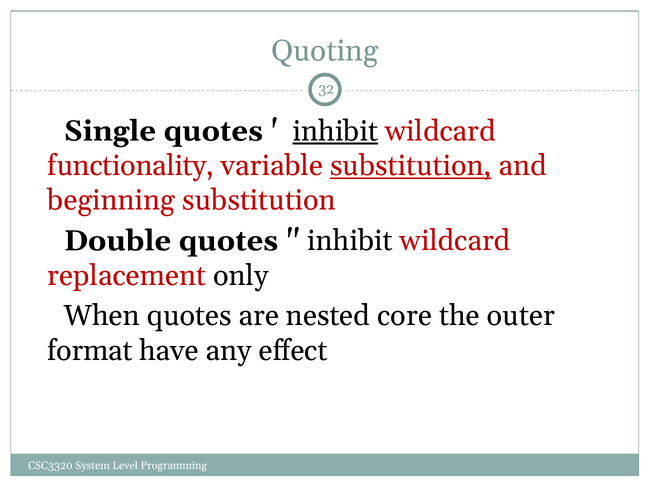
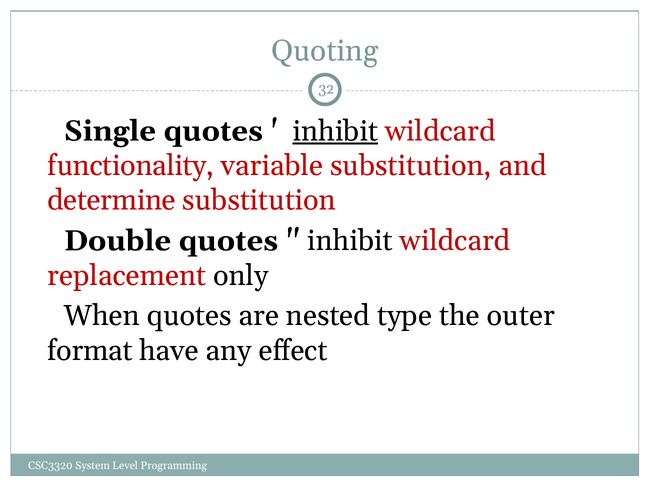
substitution underline: present -> none (411, 166)
beginning: beginning -> determine (111, 201)
core: core -> type (405, 316)
